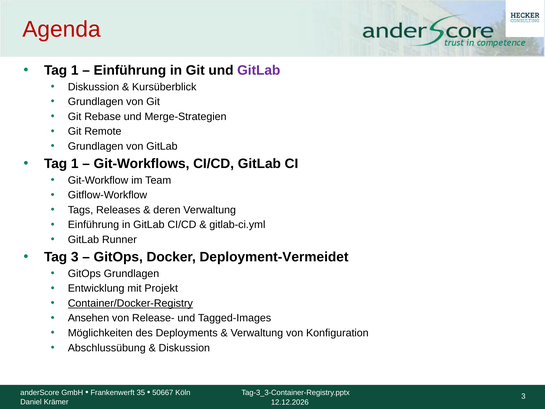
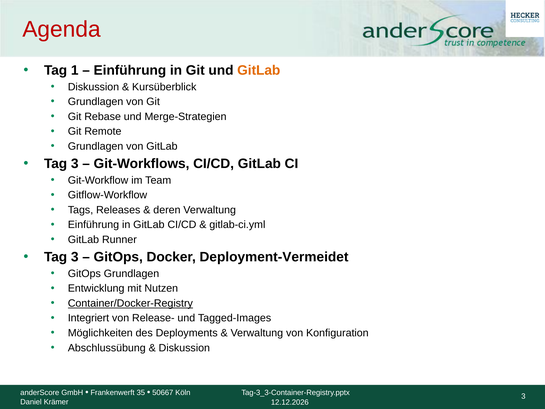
GitLab colour: purple -> orange (259, 70)
1: 1 -> 3 (75, 164)
Projekt: Projekt -> Nutzen (161, 288)
Ansehen: Ansehen -> Integriert (88, 318)
